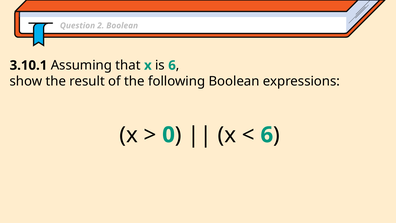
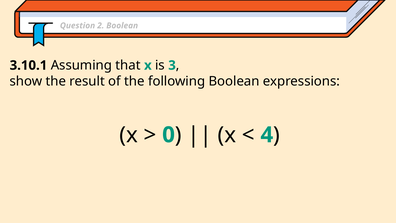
is 6: 6 -> 3 (172, 65)
6: 6 -> 4 (267, 135)
